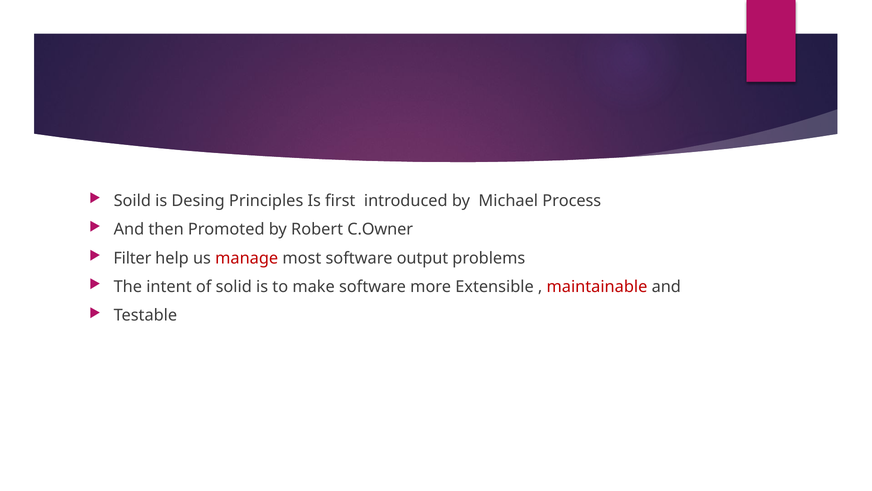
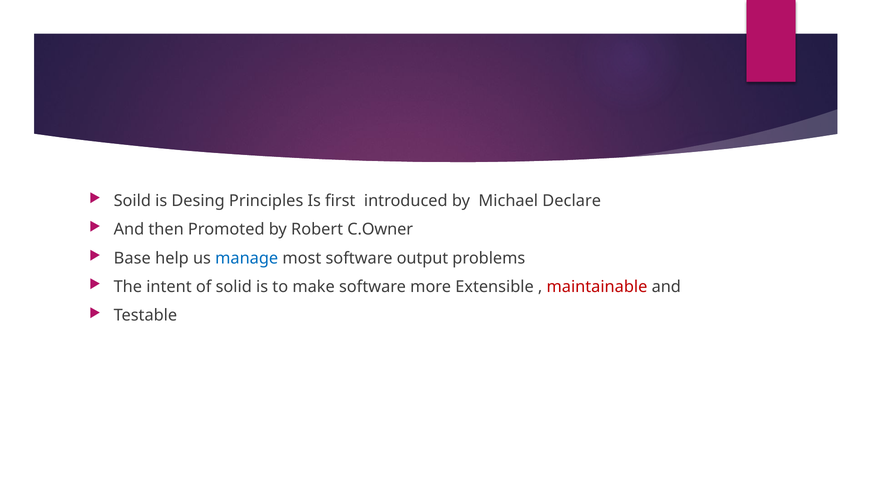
Process: Process -> Declare (572, 200)
Filter: Filter -> Base (132, 258)
manage colour: red -> blue (247, 258)
